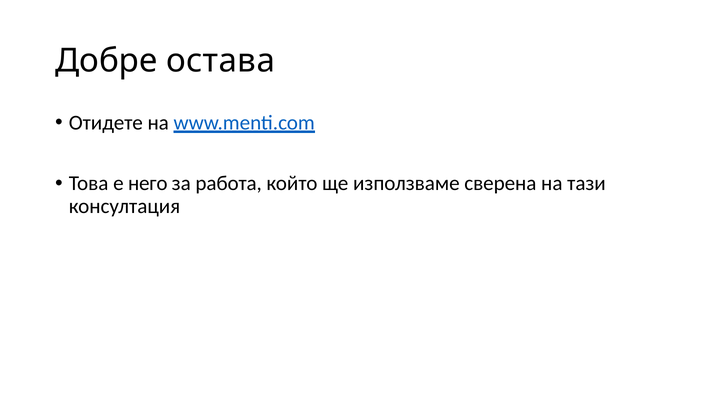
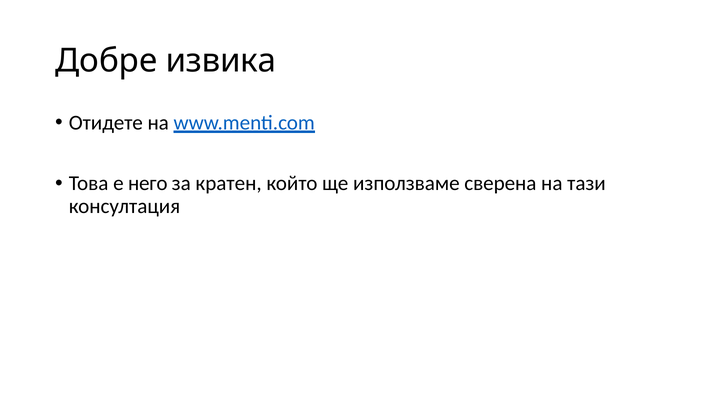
остава: остава -> извика (221, 61)
работа: работа -> кратен (229, 184)
